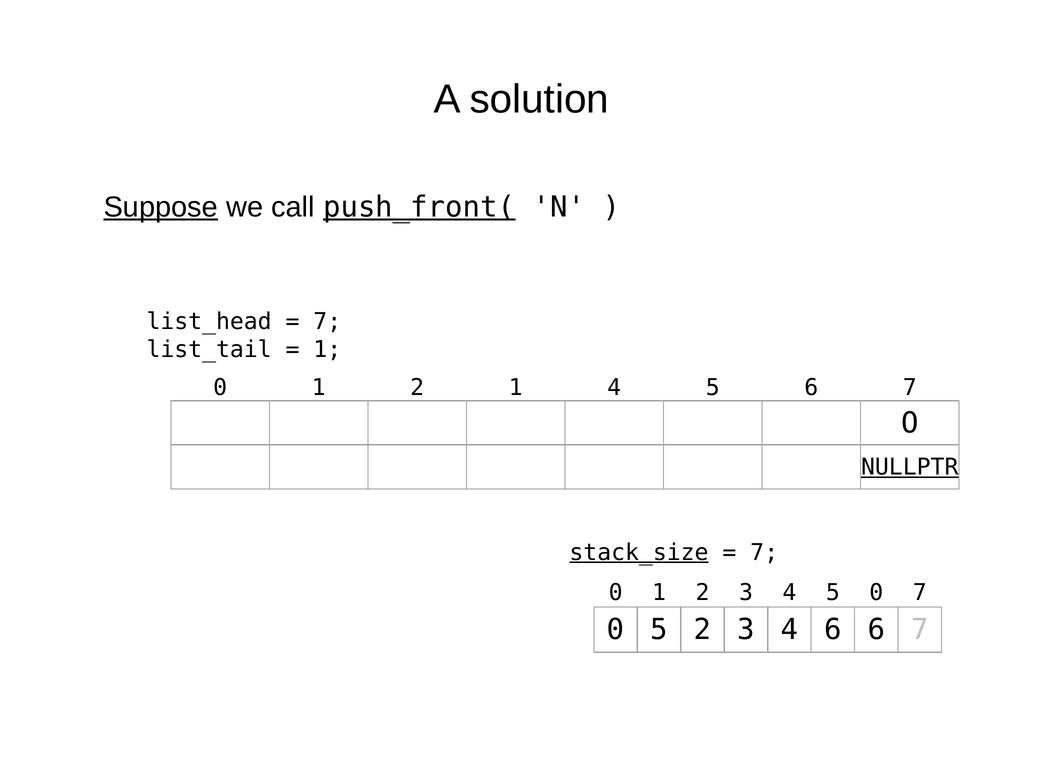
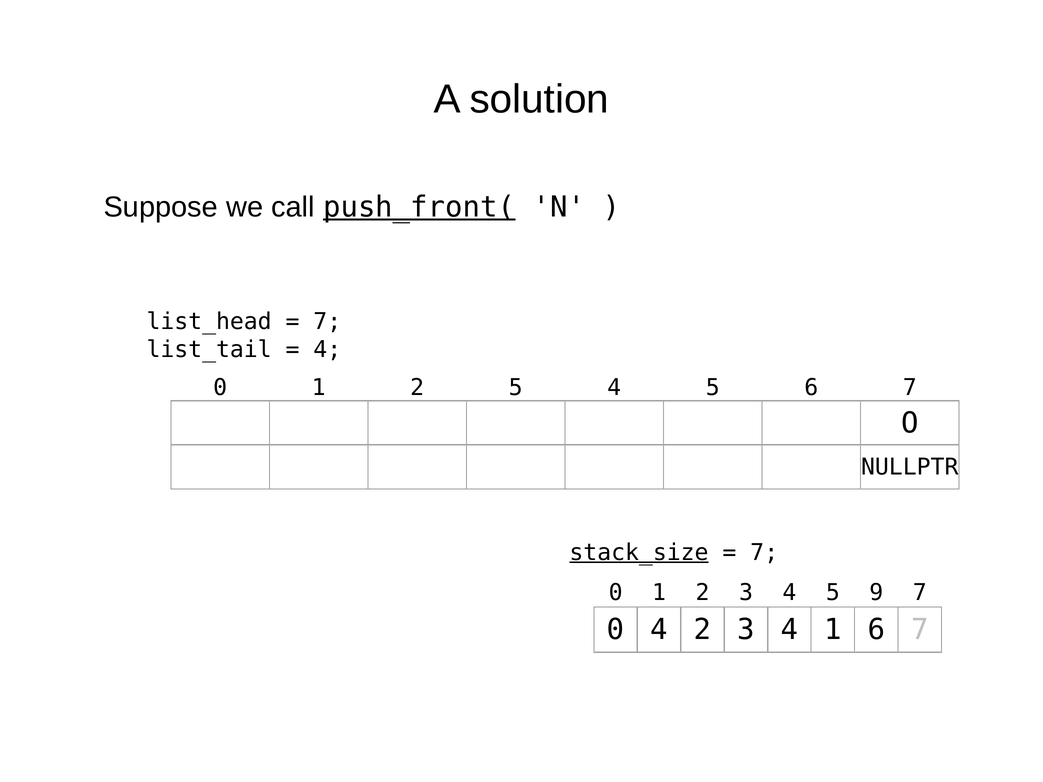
Suppose underline: present -> none (161, 207)
1: 1 -> 4 (327, 350)
2 1: 1 -> 5 (516, 388)
NULLPTR underline: present -> none (910, 467)
5 0: 0 -> 9 (876, 593)
0 5: 5 -> 4 (659, 630)
4 6: 6 -> 1 (833, 630)
